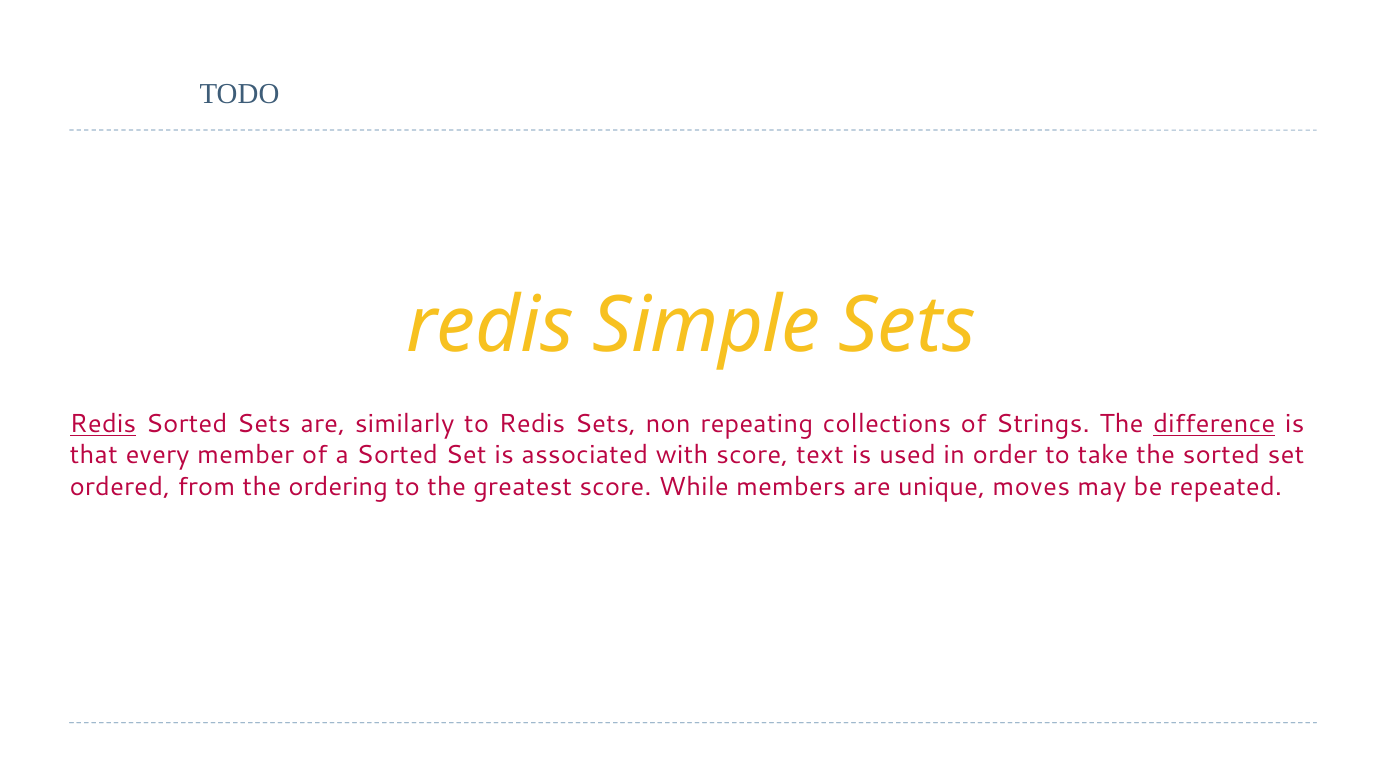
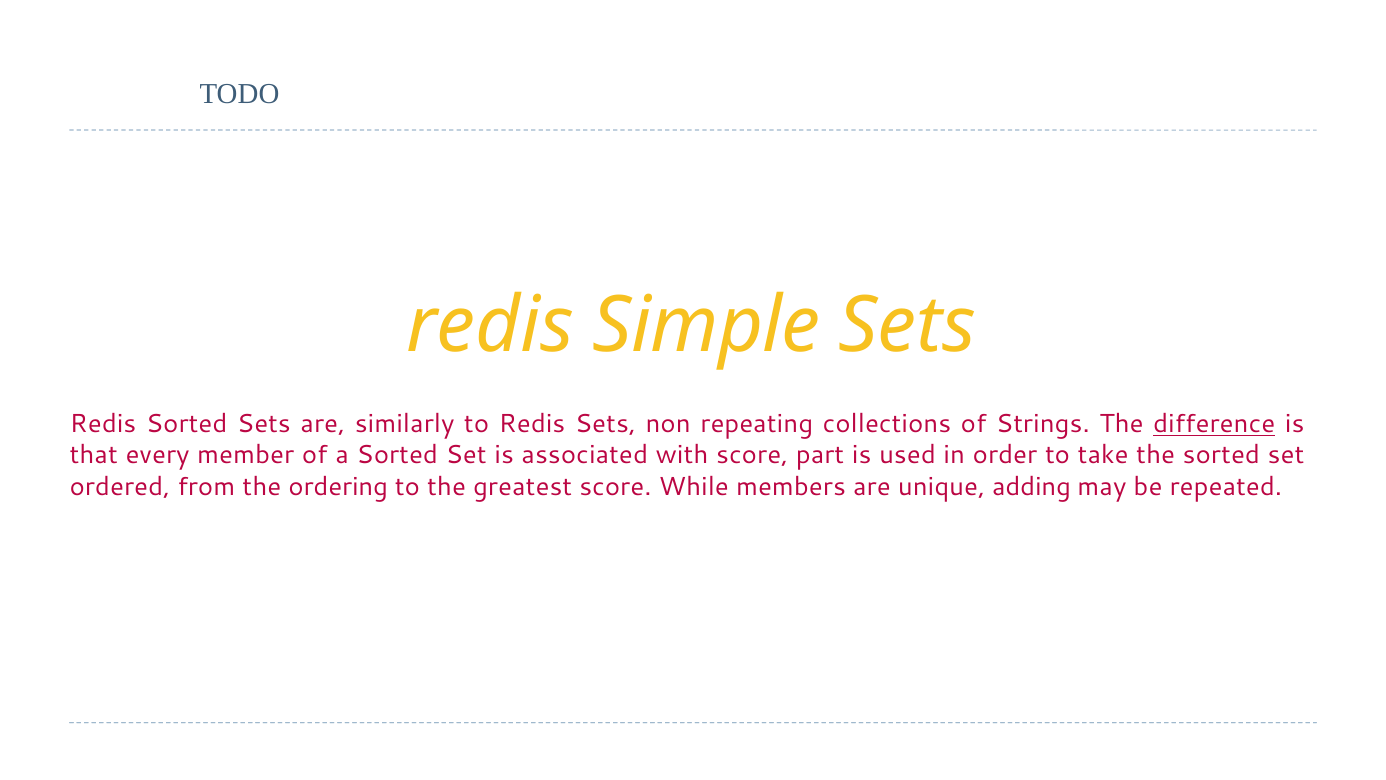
Redis underline: present -> none (103, 424)
text: text -> part (820, 455)
moves: moves -> adding (1032, 486)
